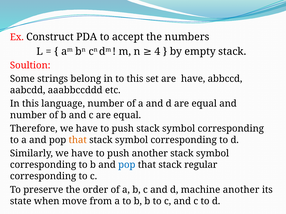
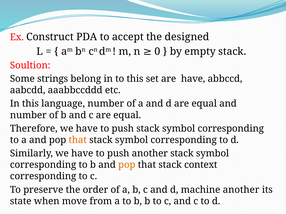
numbers: numbers -> designed (187, 37)
4: 4 -> 0 (157, 52)
pop colour: blue -> orange (127, 165)
regular: regular -> context (201, 165)
